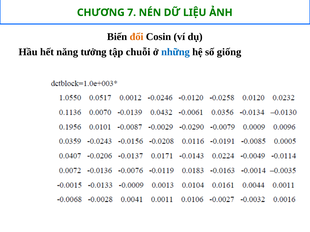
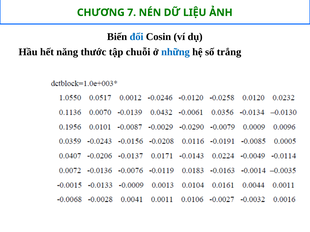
đổi colour: orange -> blue (137, 37)
tưởng: tưởng -> thước (93, 52)
giống: giống -> trắng (229, 52)
